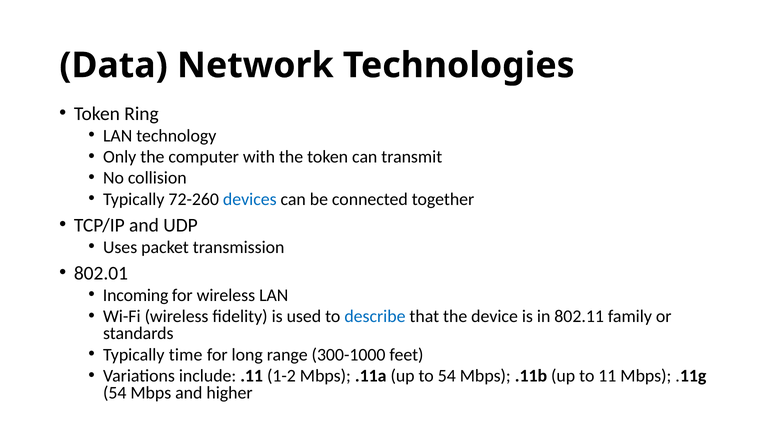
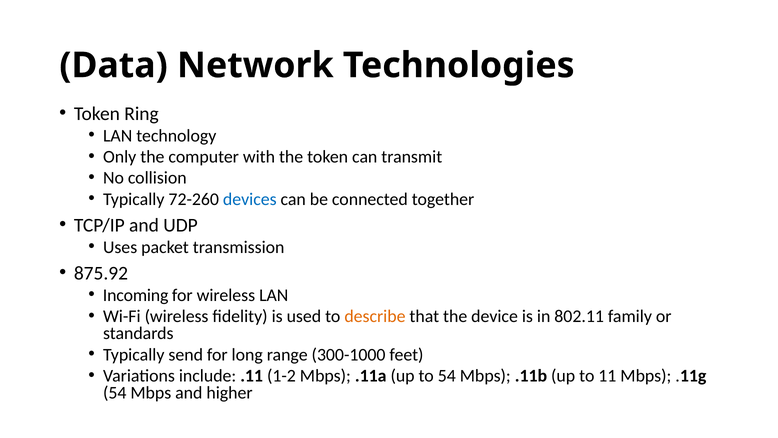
802.01: 802.01 -> 875.92 (101, 273)
describe colour: blue -> orange (375, 316)
time: time -> send (186, 354)
